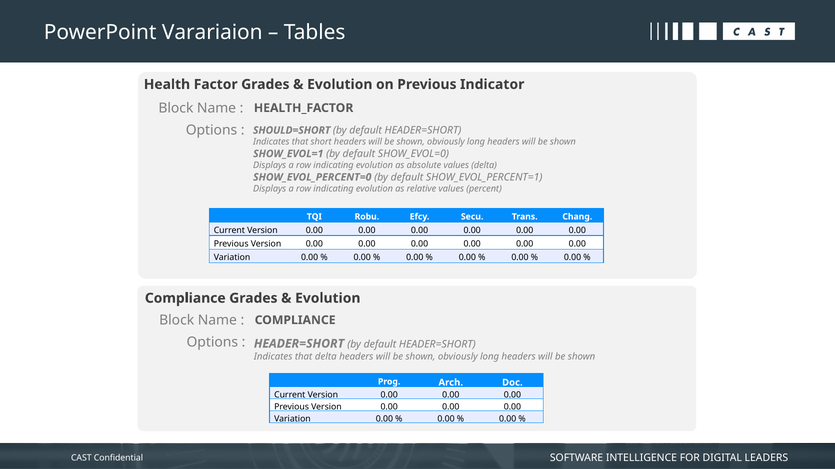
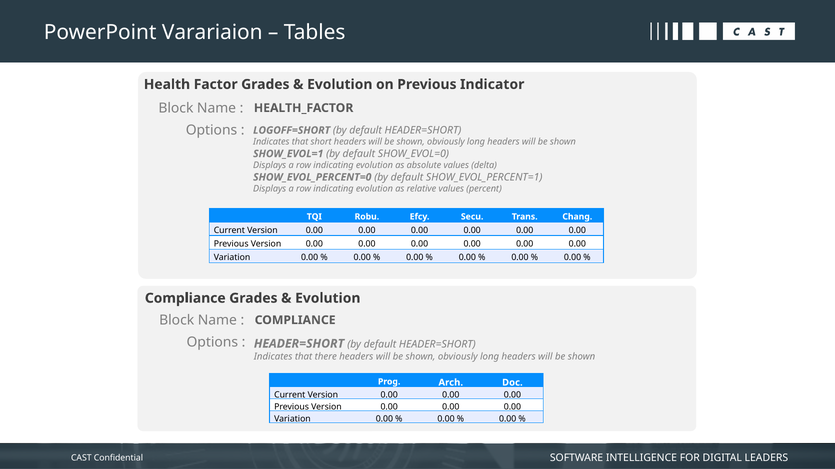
SHOULD=SHORT: SHOULD=SHORT -> LOGOFF=SHORT (292, 130)
that delta: delta -> there (326, 357)
